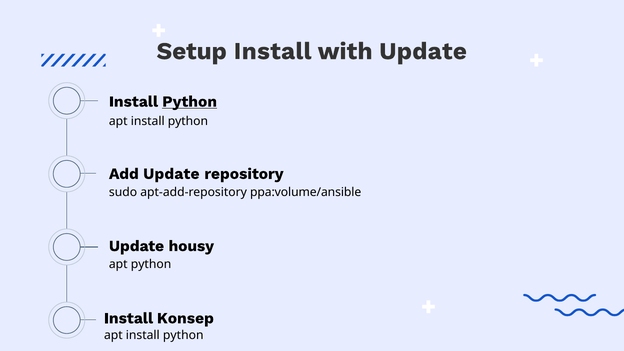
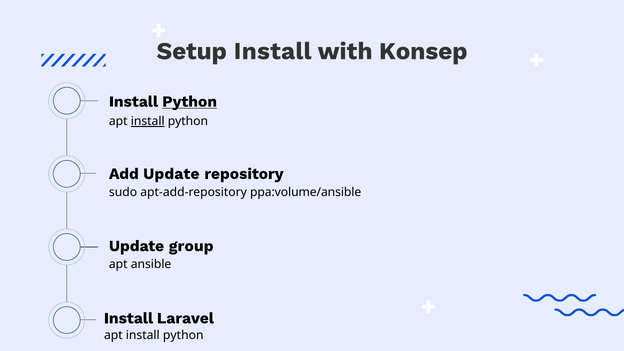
with Update: Update -> Konsep (423, 51)
install underline: none -> present (148, 121)
housy: housy -> group (191, 246)
apt python: python -> ansible (151, 264)
Konsep: Konsep -> Laravel (185, 318)
